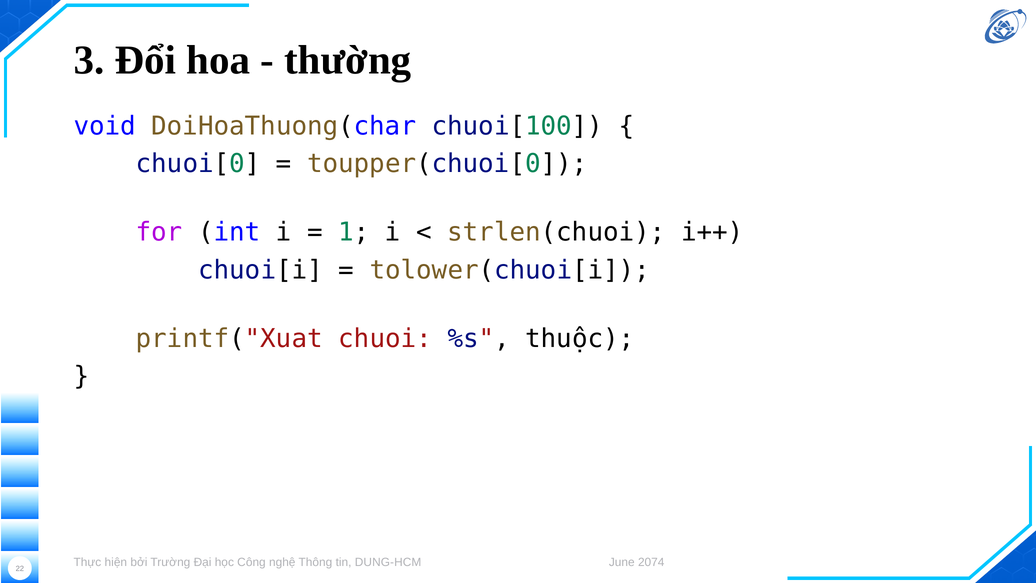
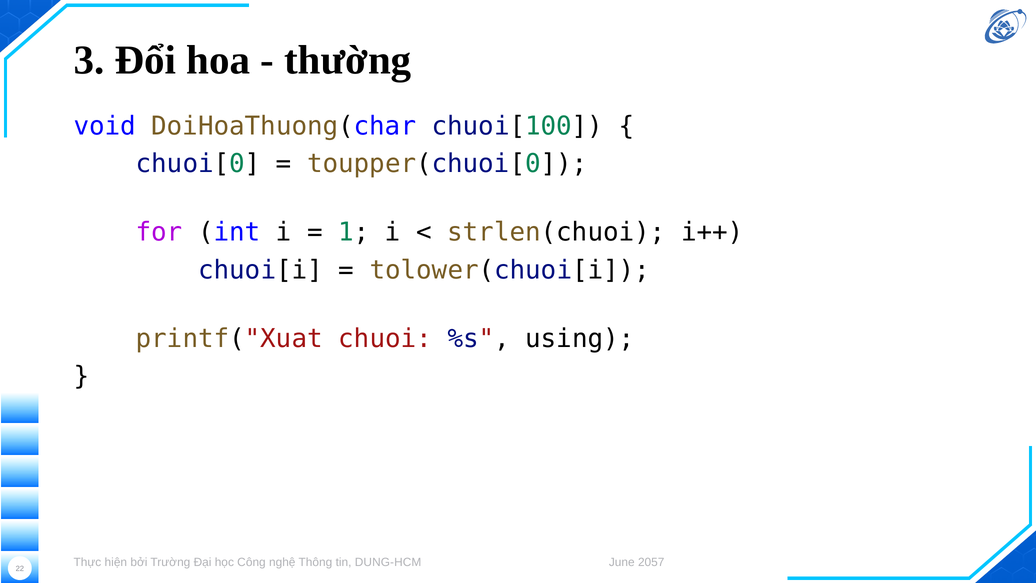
thuộc: thuộc -> using (580, 338)
2074: 2074 -> 2057 (651, 562)
